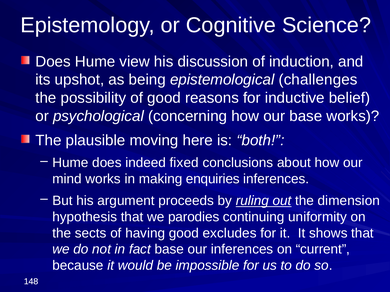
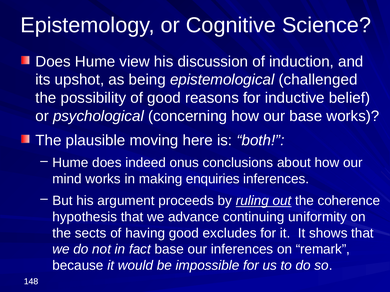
challenges: challenges -> challenged (318, 80)
fixed: fixed -> onus (184, 163)
dimension: dimension -> coherence (349, 201)
parodies: parodies -> advance (194, 217)
current: current -> remark (323, 250)
